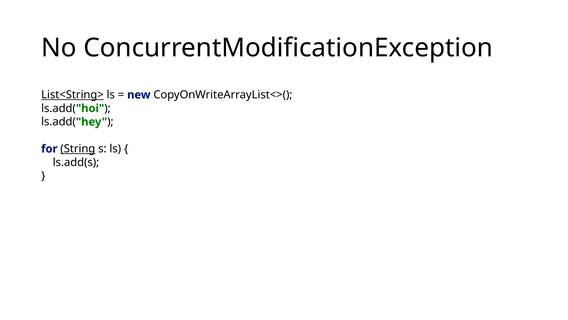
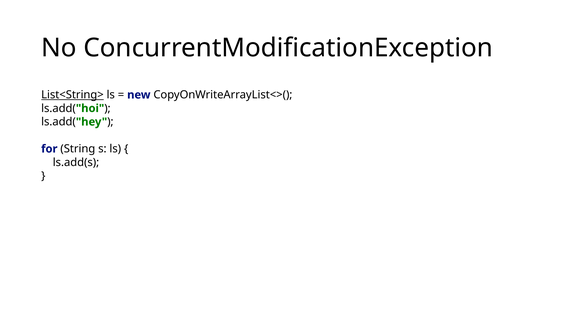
String underline: present -> none (78, 149)
